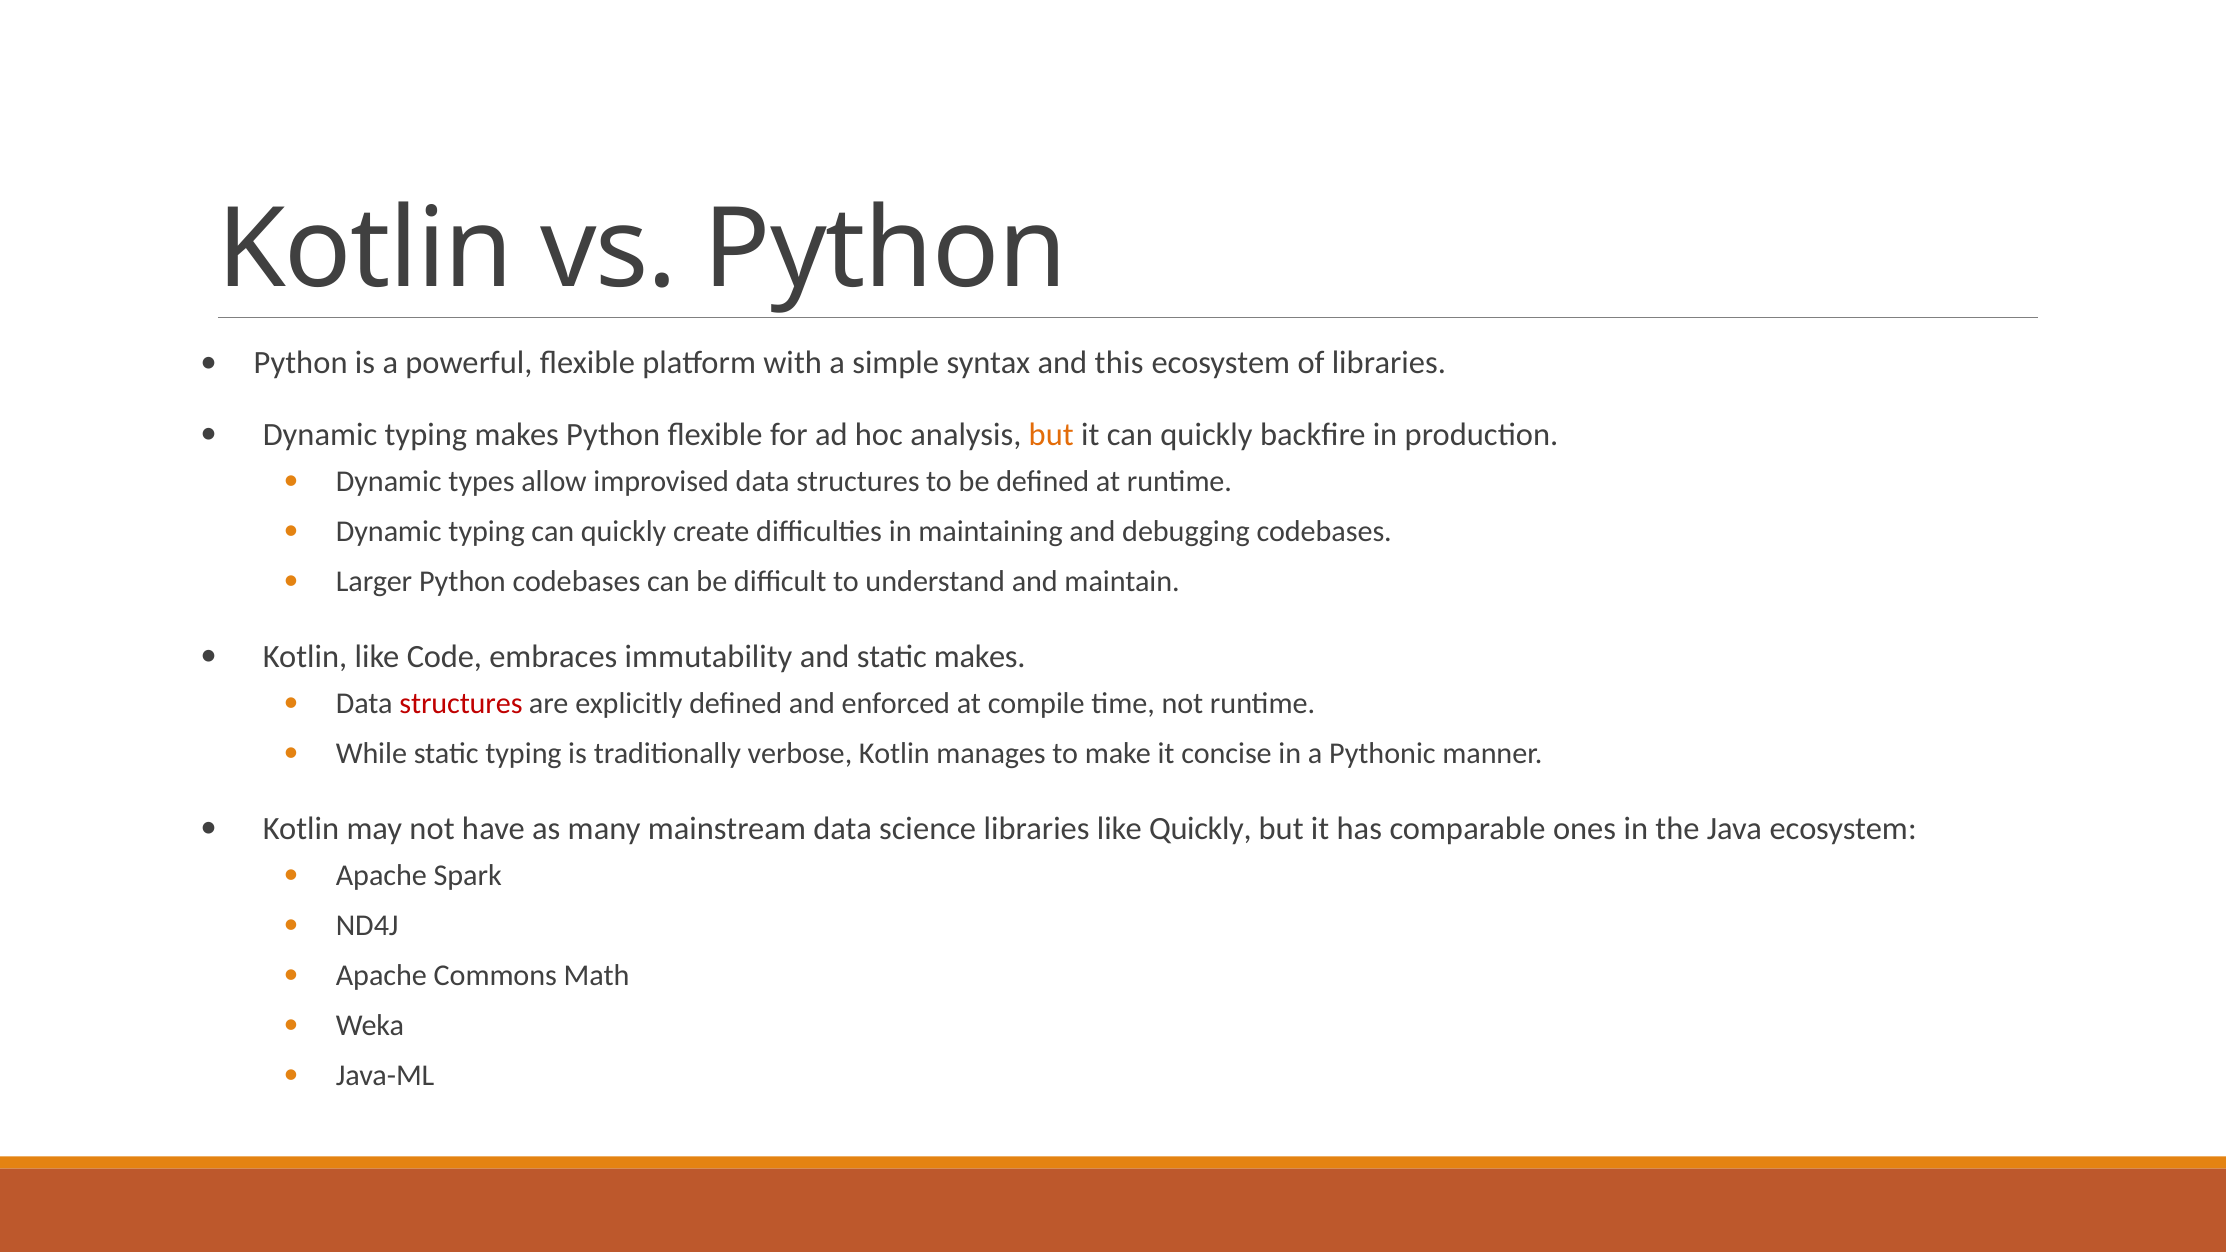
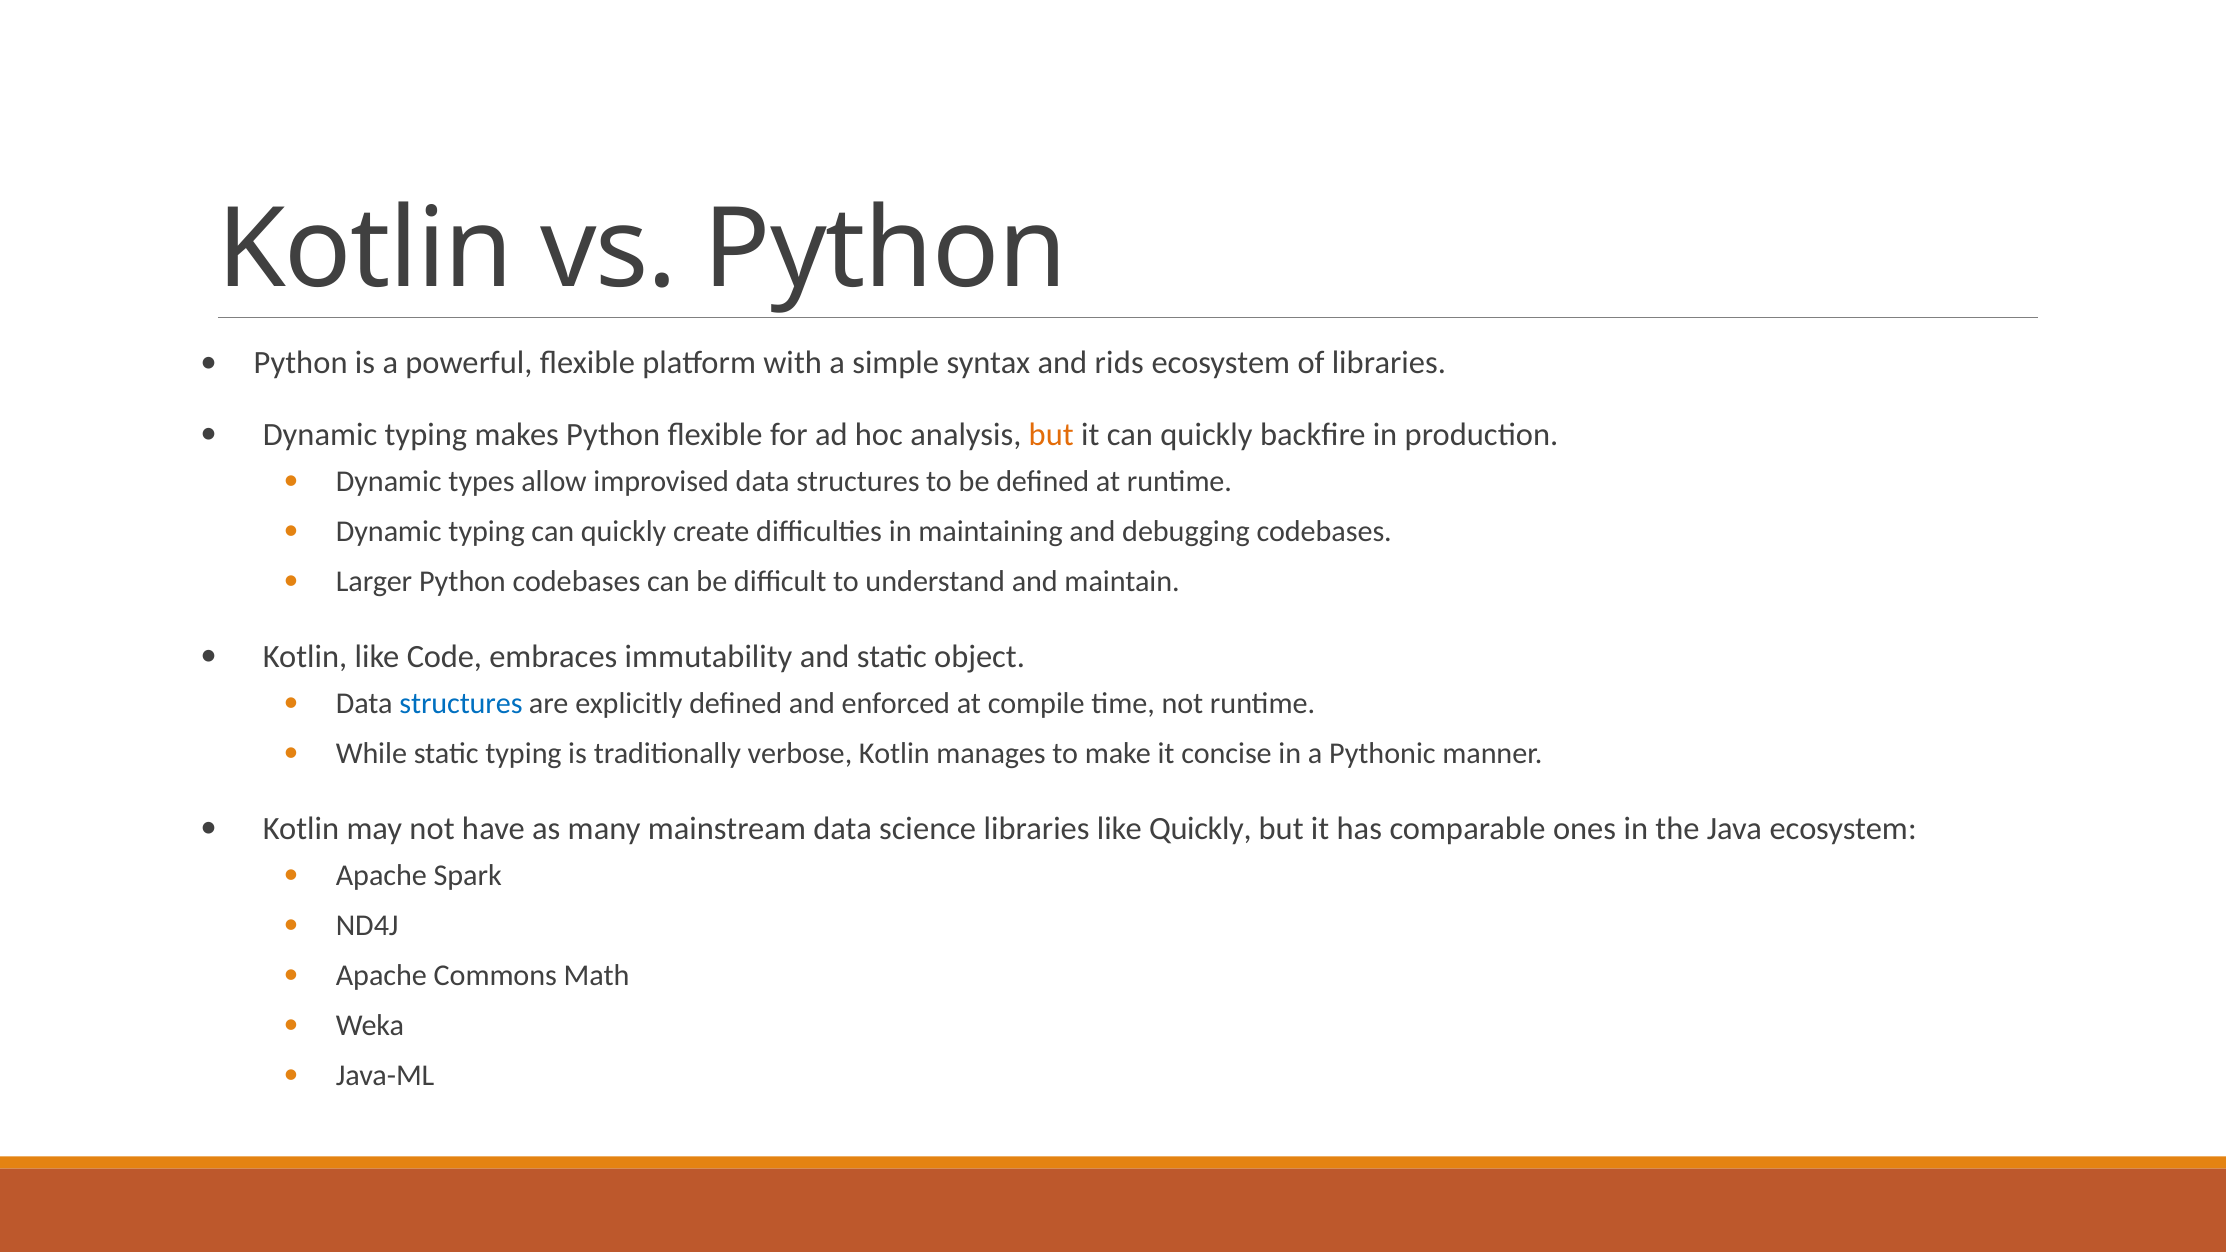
this: this -> rids (1119, 363)
static makes: makes -> object (980, 657)
structures colour: red -> blue (461, 703)
